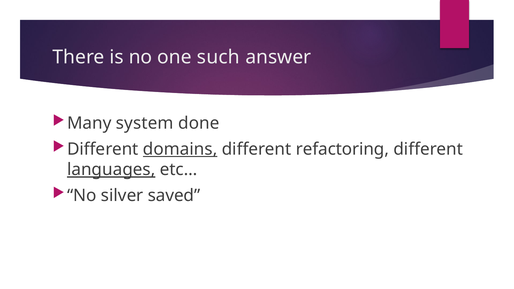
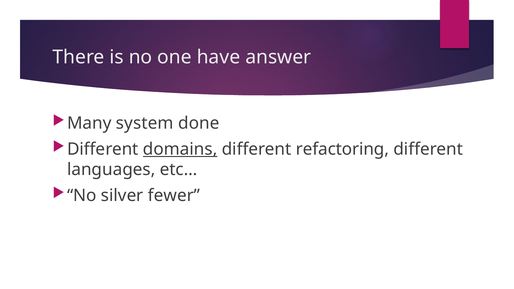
such: such -> have (218, 57)
languages underline: present -> none (111, 170)
saved: saved -> fewer (174, 196)
